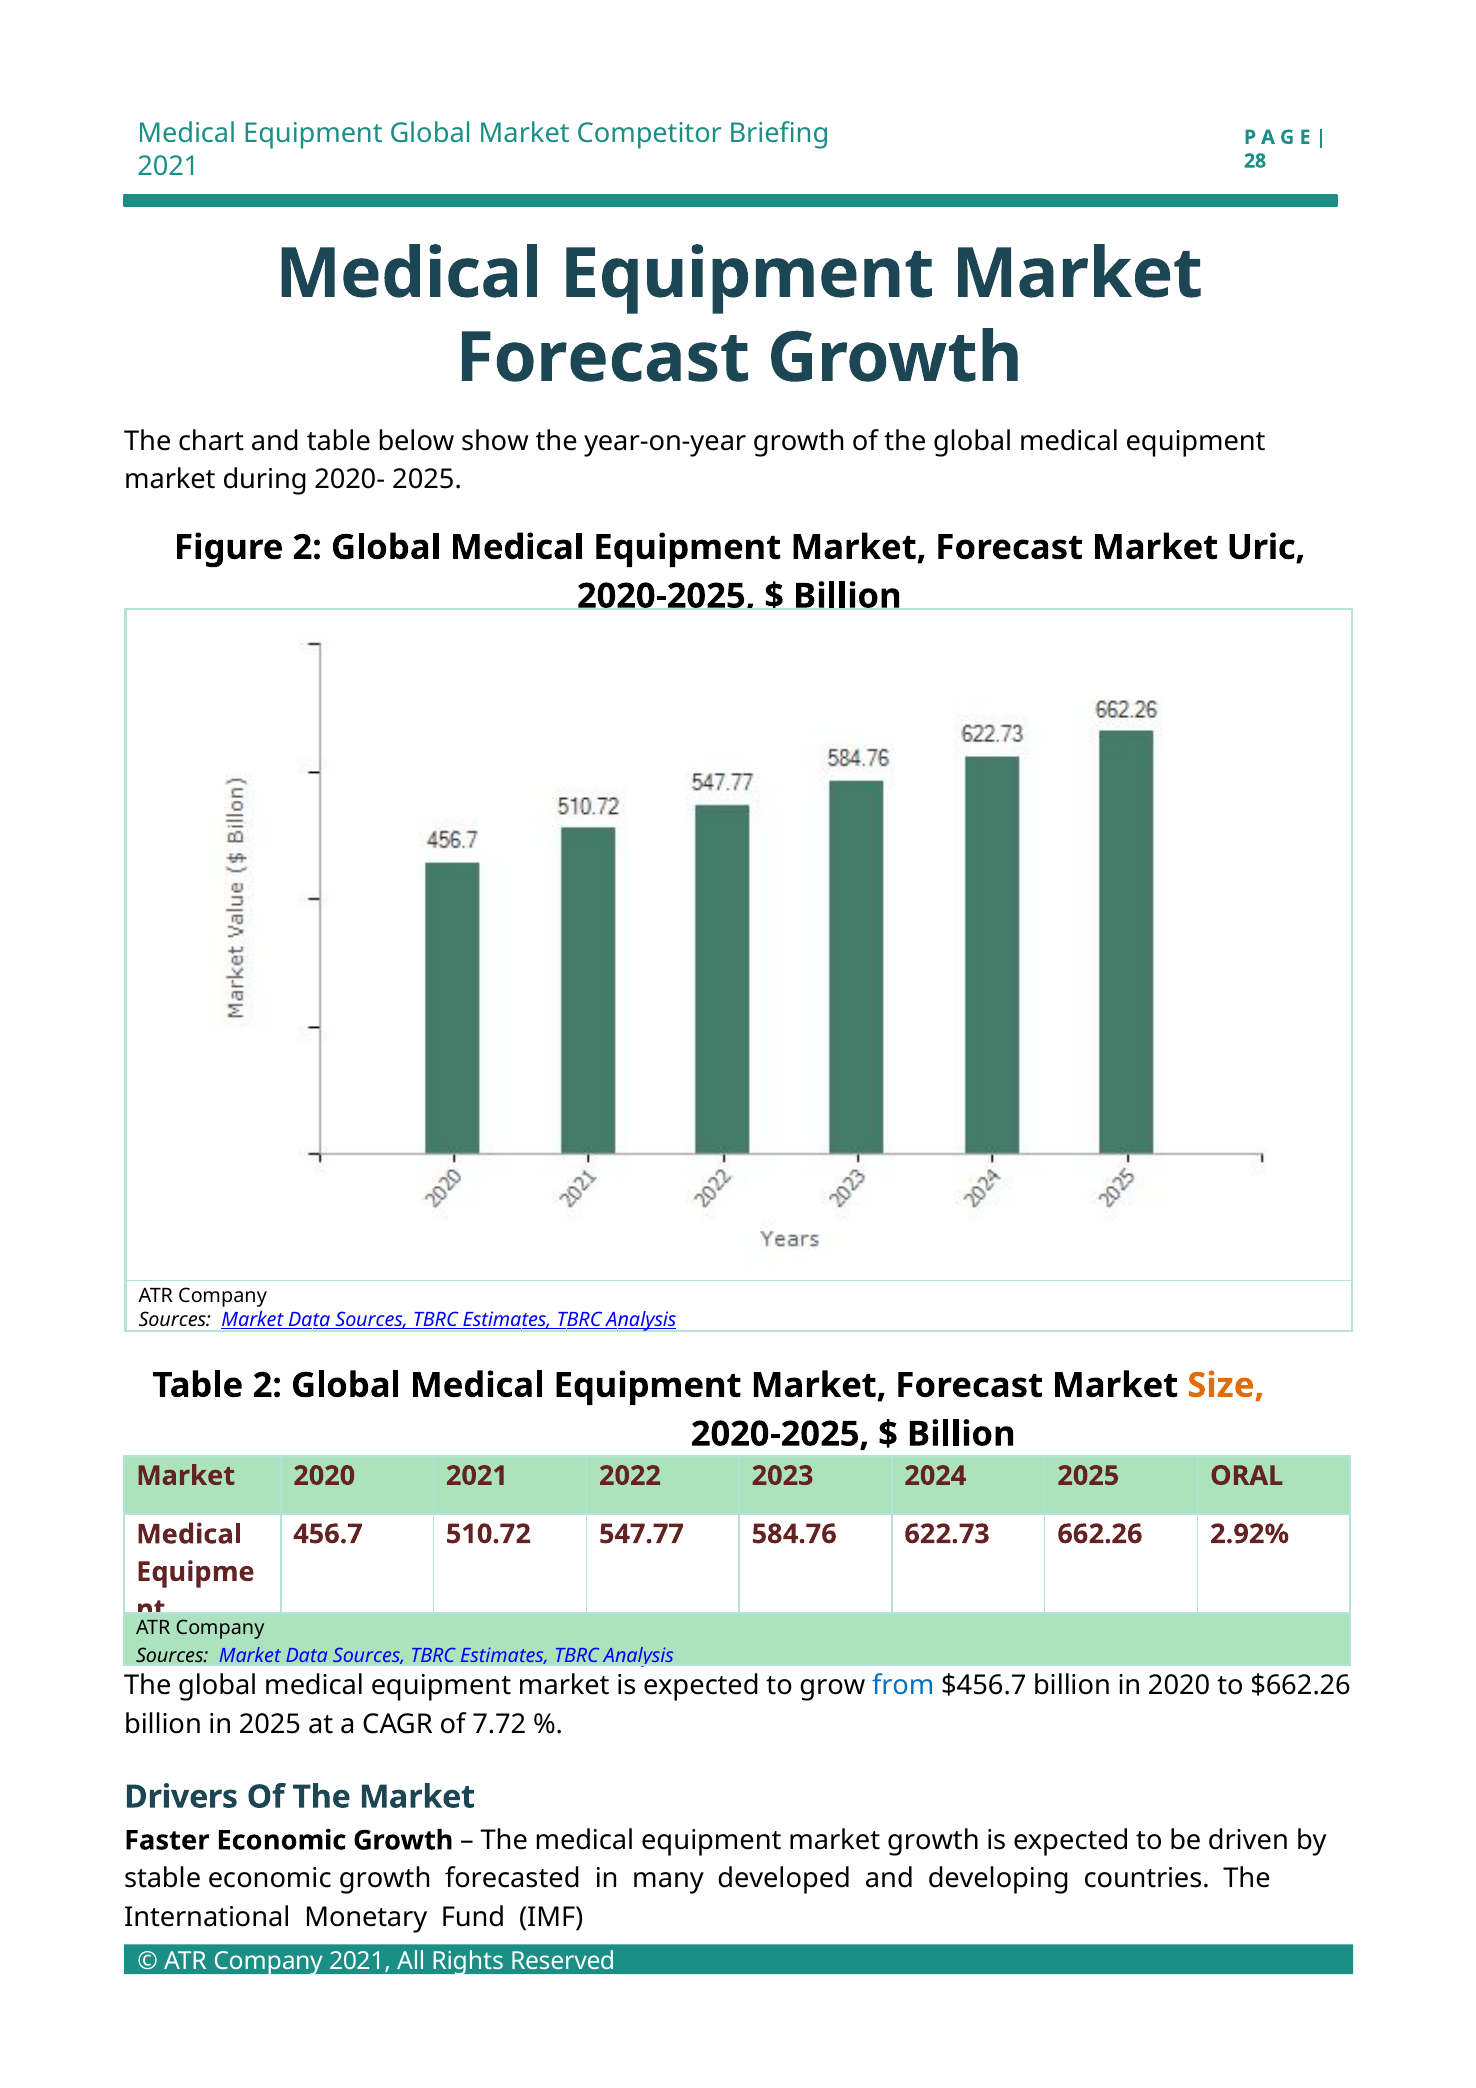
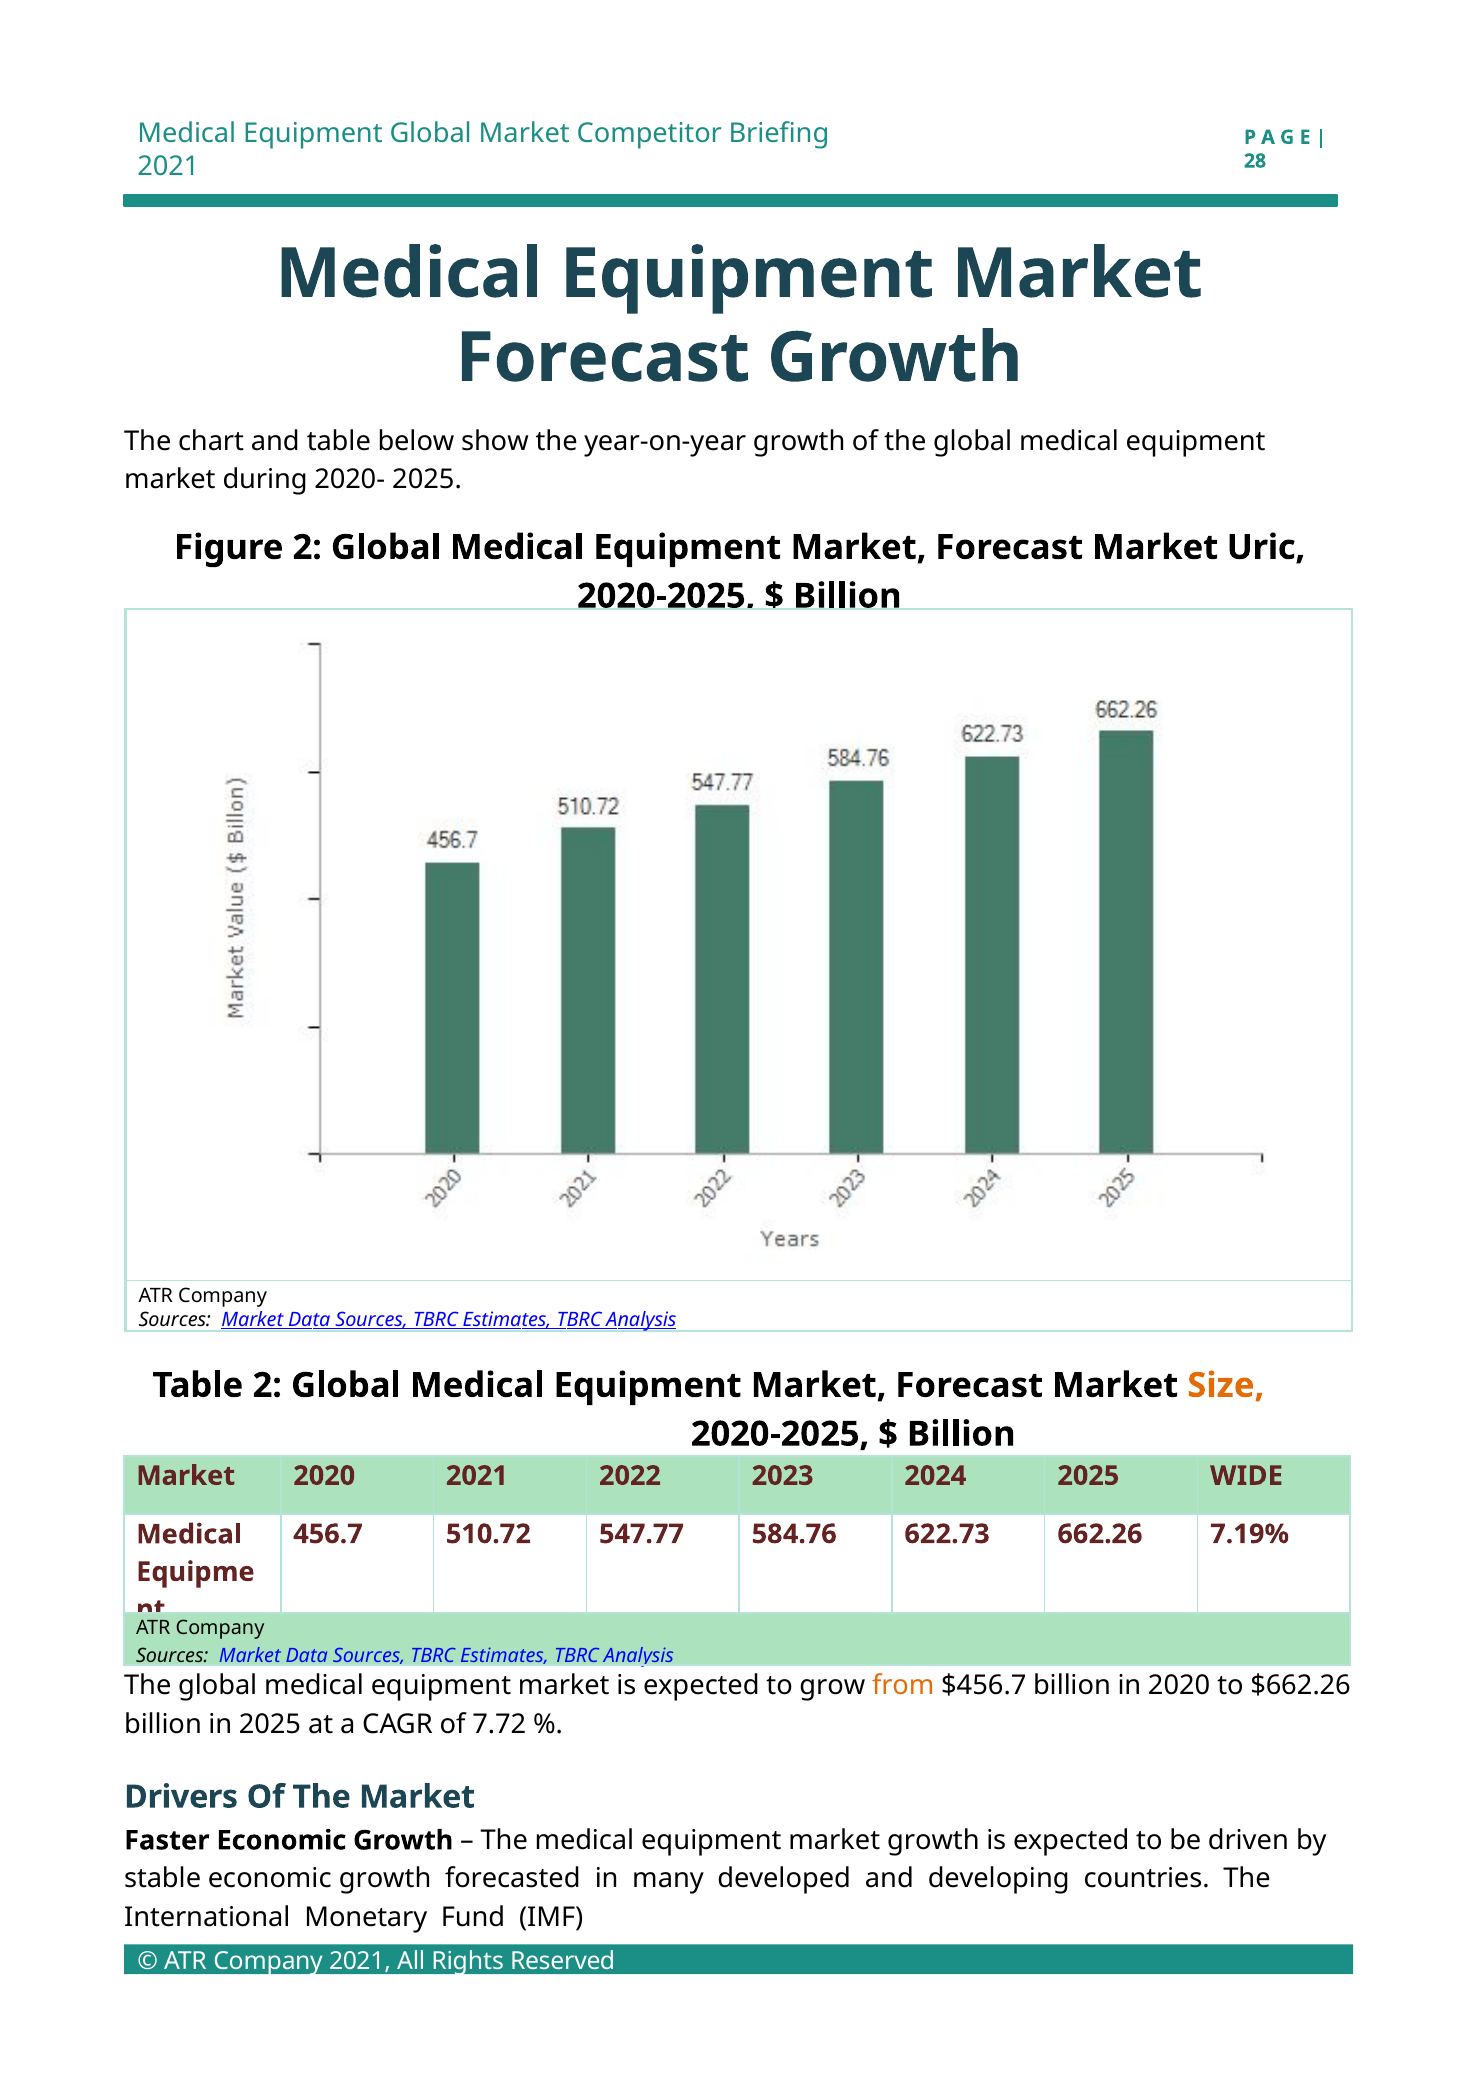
ORAL: ORAL -> WIDE (1247, 1476)
2.92%: 2.92% -> 7.19% (1250, 1535)
from colour: blue -> orange (903, 1686)
